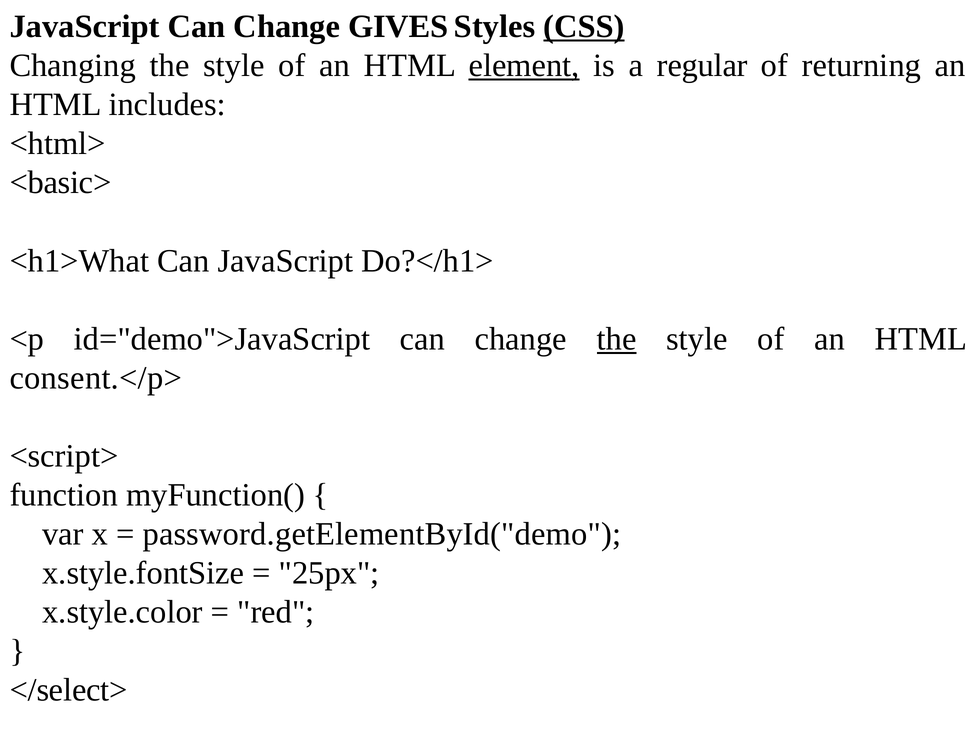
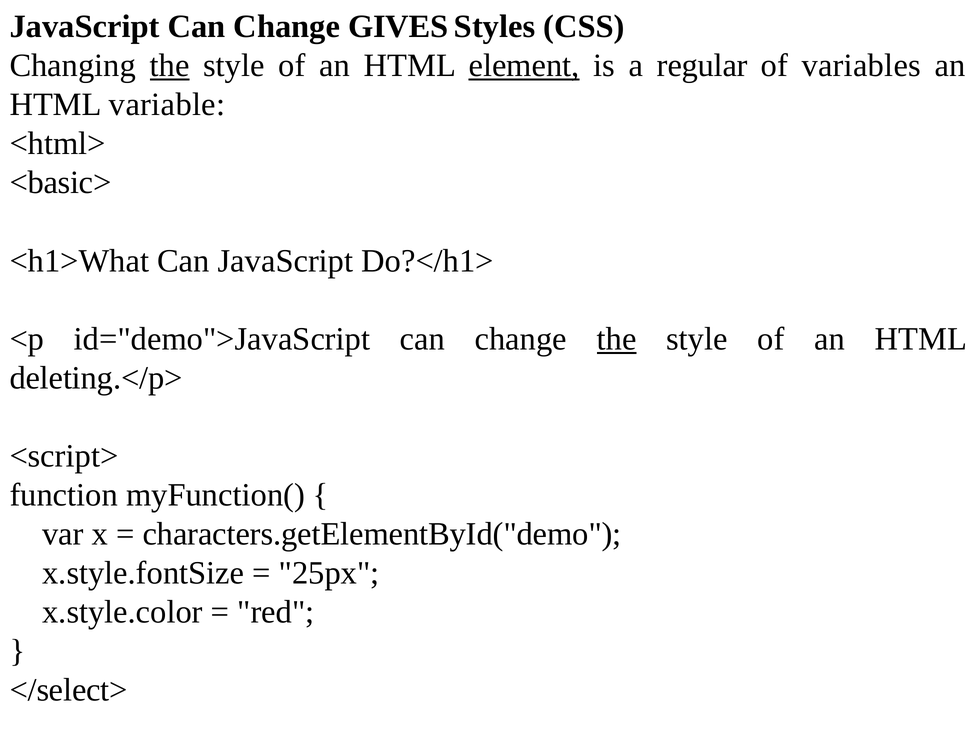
CSS underline: present -> none (584, 27)
the underline: none -> present (170, 66)
returning: returning -> variables (861, 66)
includes: includes -> variable (167, 105)
consent.</p>: consent.</p> -> deleting.</p> (96, 378)
password.getElementById("demo: password.getElementById("demo -> characters.getElementById("demo (382, 534)
